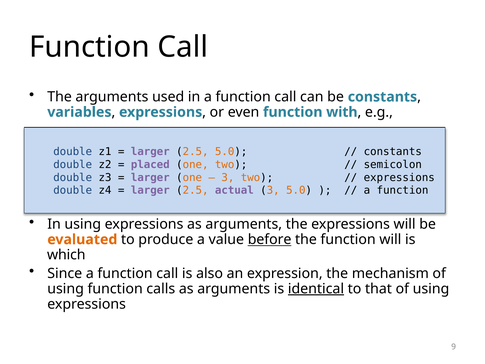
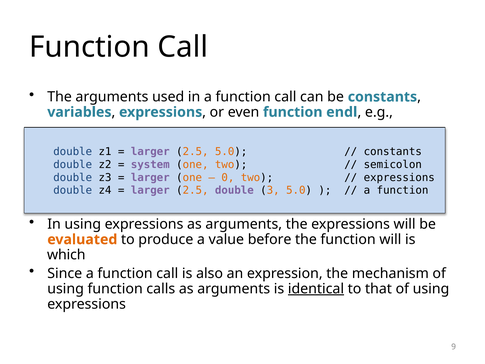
with: with -> endl (342, 112)
placed: placed -> system (150, 164)
3: 3 -> 0 (228, 177)
2.5 actual: actual -> double (234, 190)
before underline: present -> none (270, 239)
